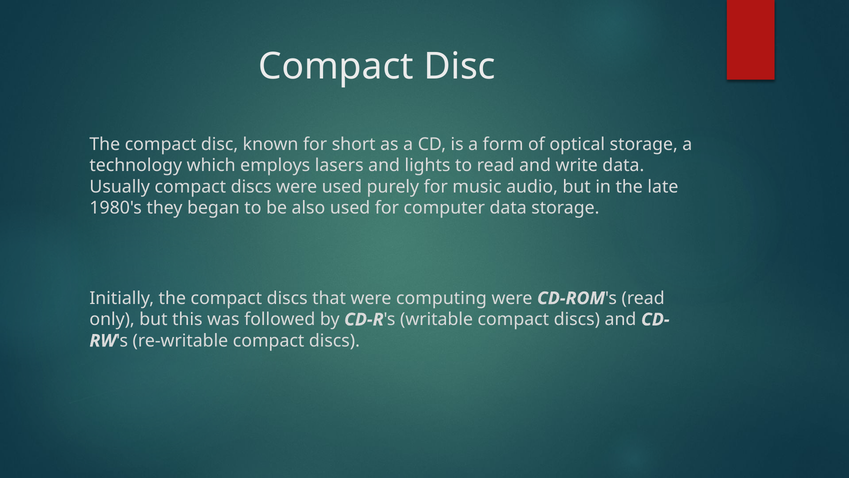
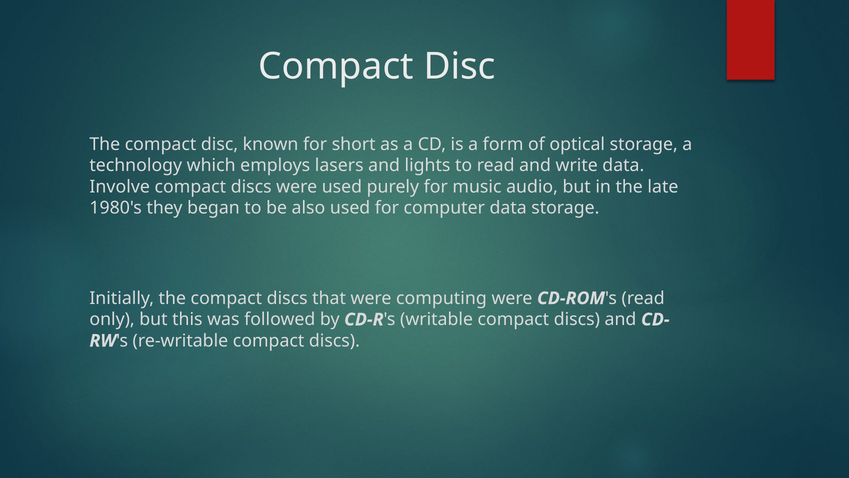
Usually: Usually -> Involve (120, 187)
